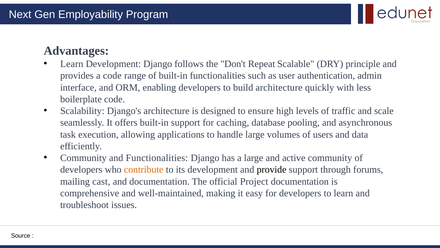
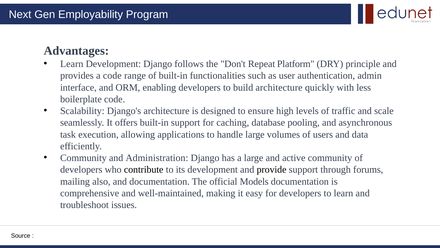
Scalable: Scalable -> Platform (296, 64)
and Functionalities: Functionalities -> Administration (157, 158)
contribute colour: orange -> black (144, 169)
cast: cast -> also (101, 181)
Project: Project -> Models (254, 181)
